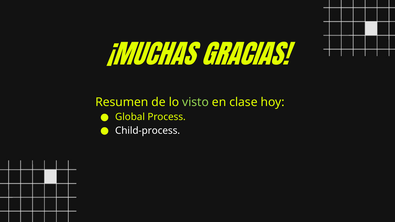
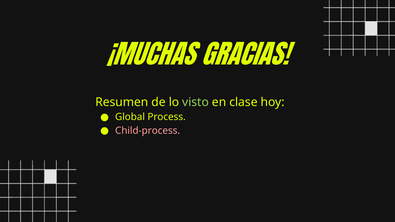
Child-process colour: white -> pink (148, 131)
